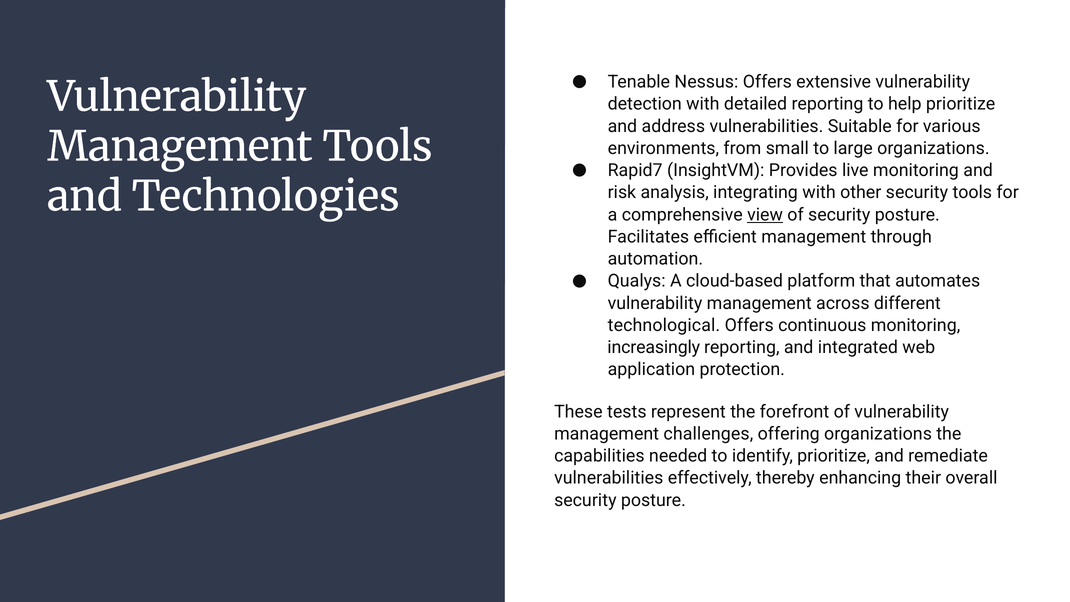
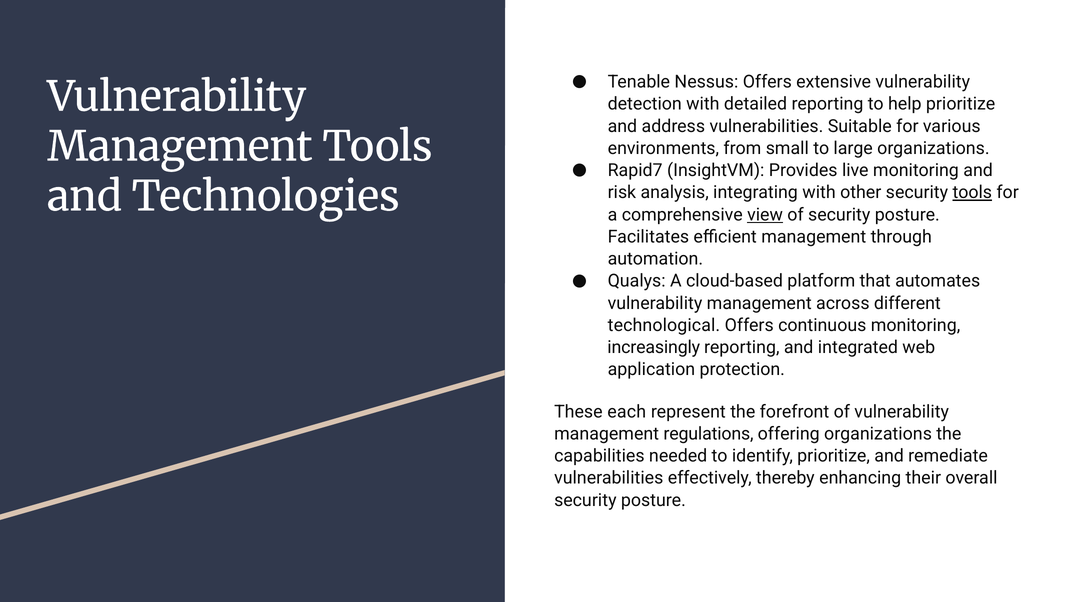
tools underline: none -> present (972, 193)
tests: tests -> each (627, 412)
challenges: challenges -> regulations (709, 434)
